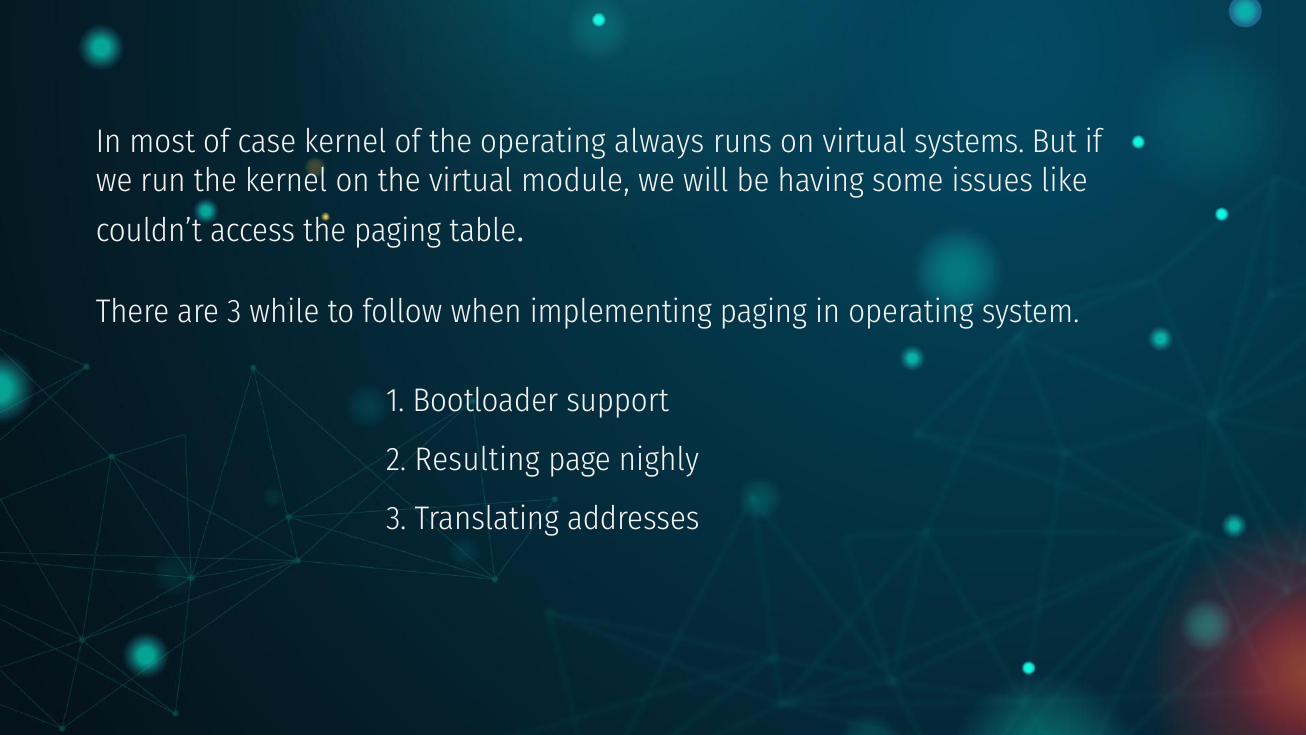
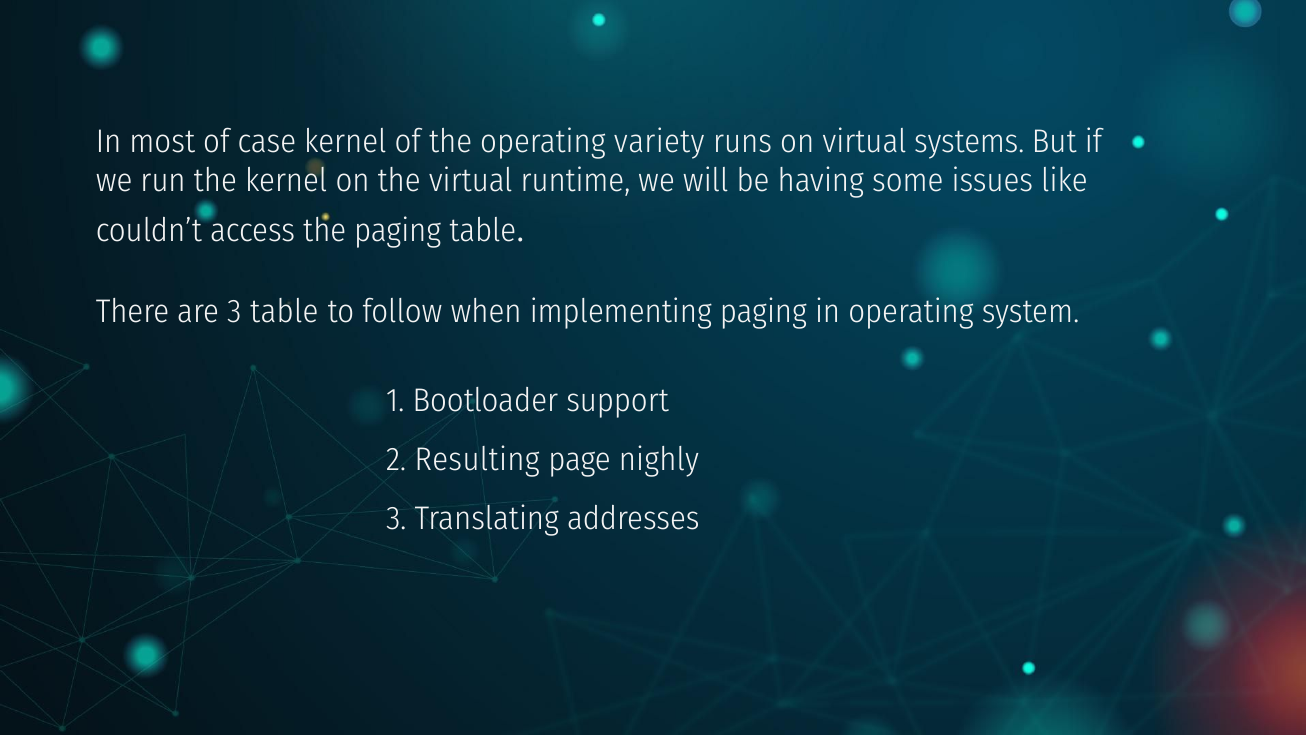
always: always -> variety (659, 142)
module: module -> runtime (576, 181)
3 while: while -> table (284, 311)
